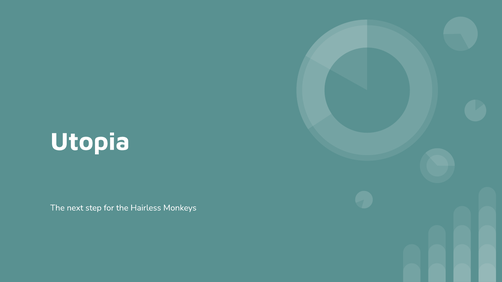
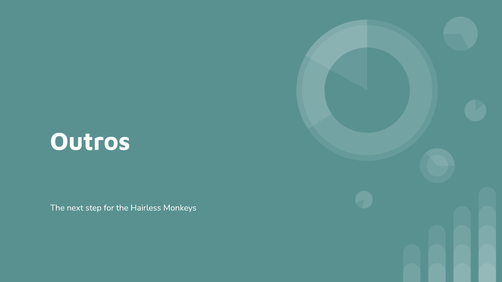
Utopia: Utopia -> Outros (90, 142)
